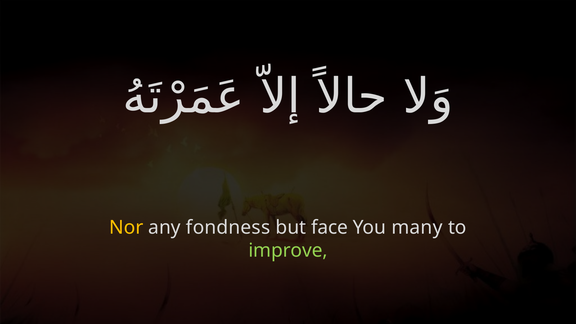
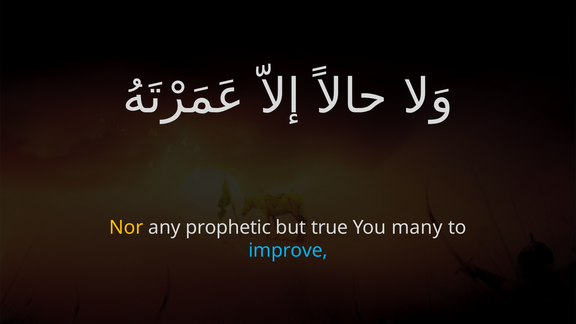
fondness: fondness -> prophetic (228, 227)
face: face -> true (330, 227)
improve colour: light green -> light blue (288, 250)
